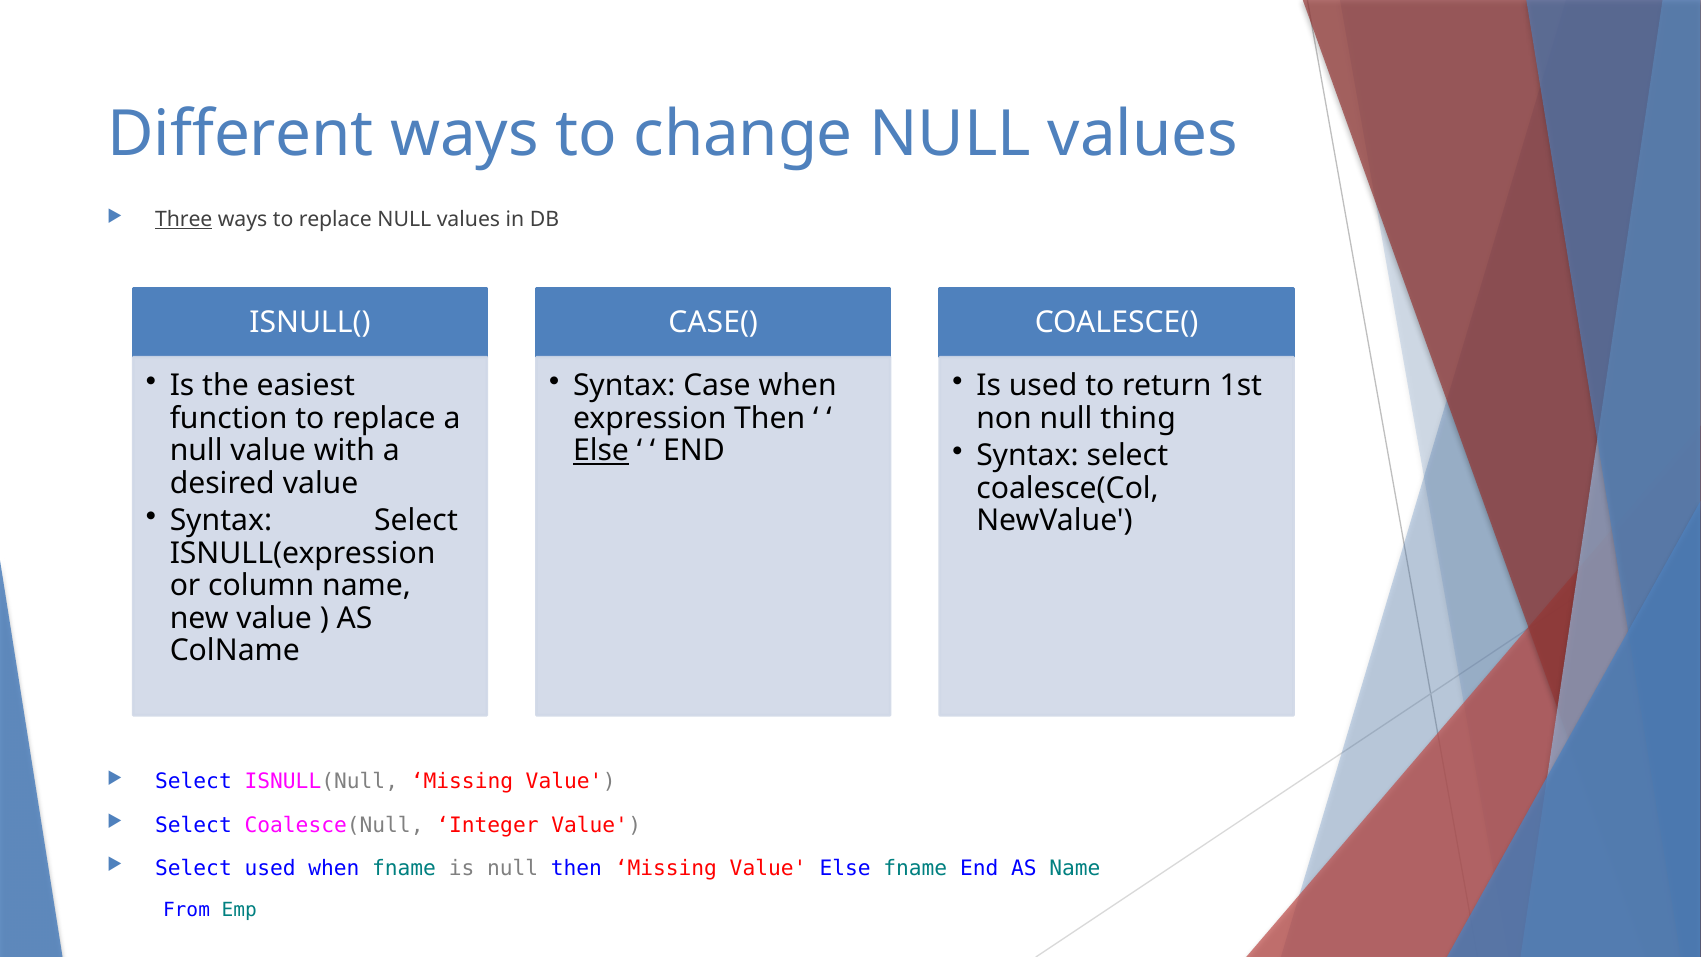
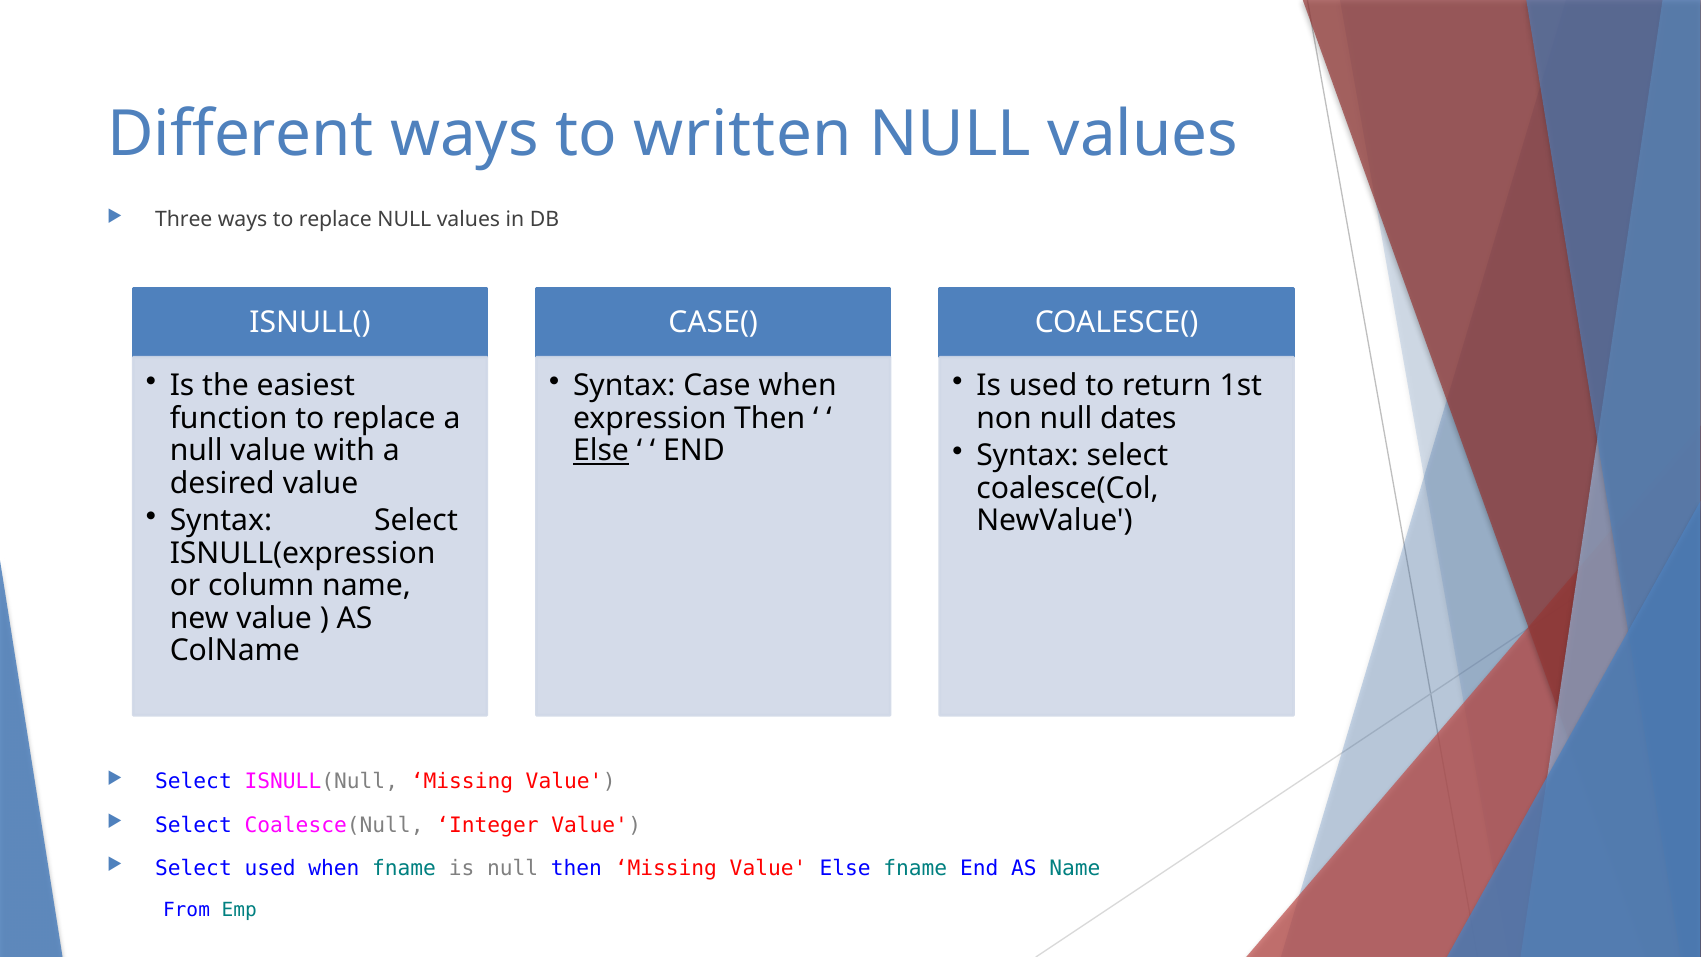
change: change -> written (743, 134)
Three underline: present -> none (184, 219)
thing: thing -> dates (1138, 418)
